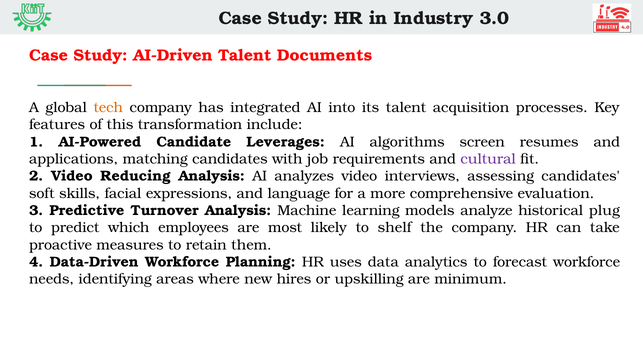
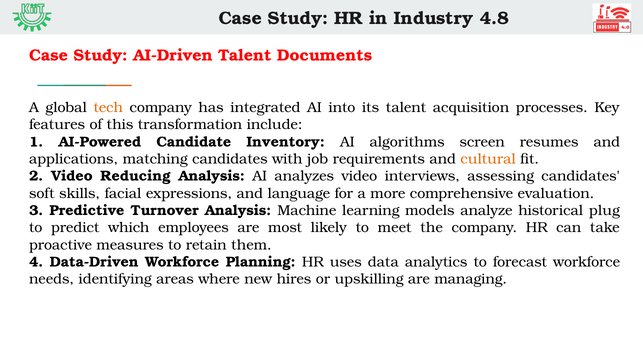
3.0: 3.0 -> 4.8 (494, 18)
Leverages: Leverages -> Inventory (286, 142)
cultural colour: purple -> orange (488, 159)
shelf: shelf -> meet (395, 228)
minimum: minimum -> managing (471, 279)
